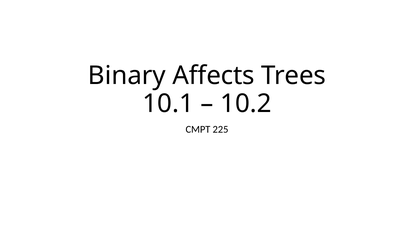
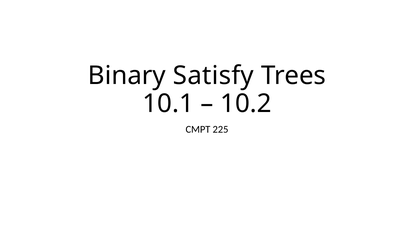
Affects: Affects -> Satisfy (213, 76)
